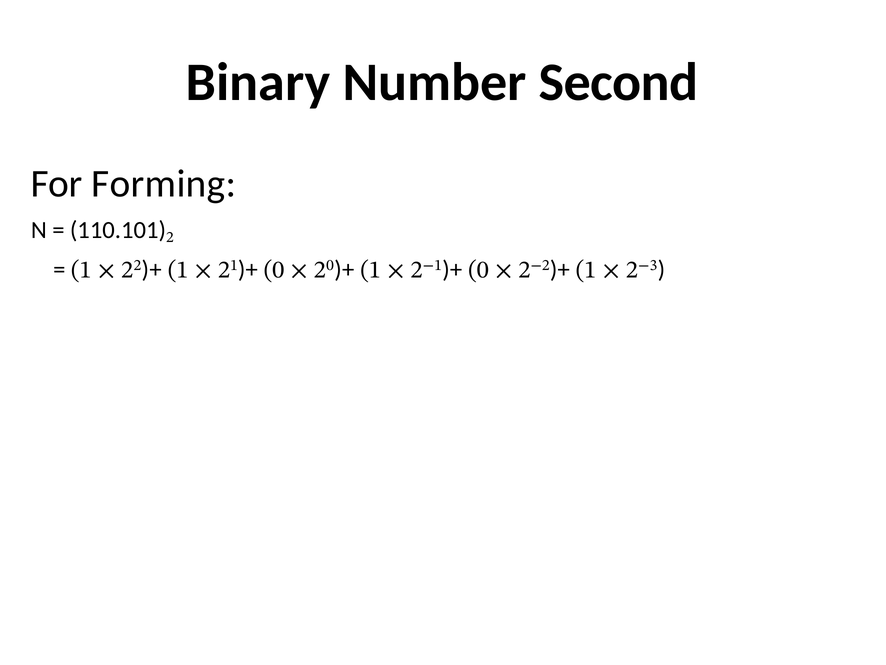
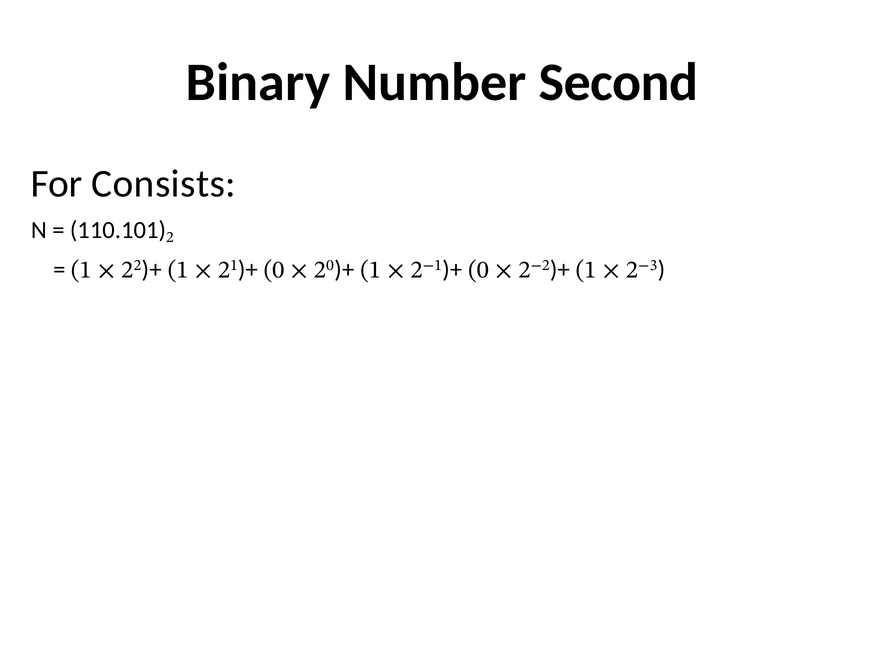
Forming: Forming -> Consists (164, 183)
